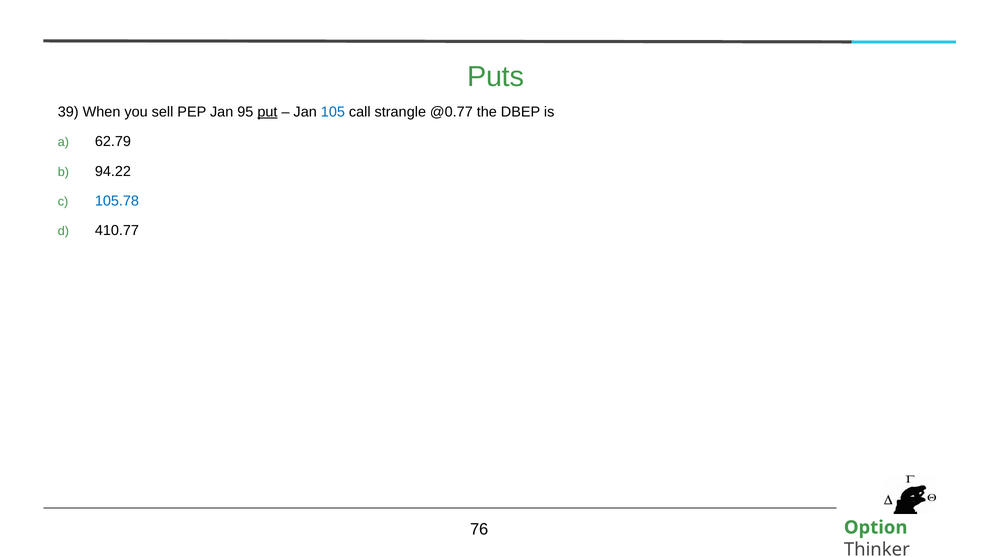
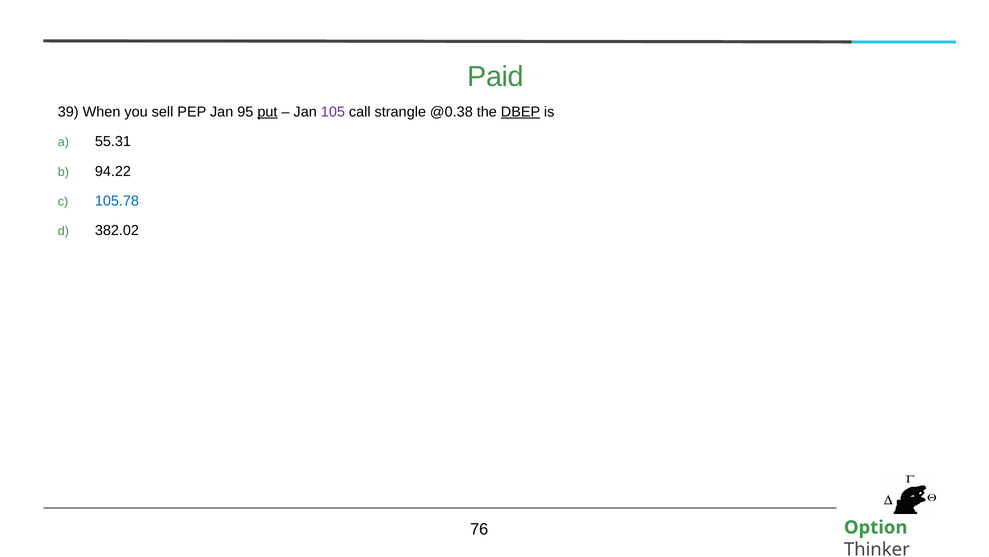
Puts: Puts -> Paid (496, 77)
105 colour: blue -> purple (333, 112)
@0.77: @0.77 -> @0.38 (451, 112)
DBEP underline: none -> present (520, 112)
62.79: 62.79 -> 55.31 (113, 141)
410.77: 410.77 -> 382.02 (117, 230)
